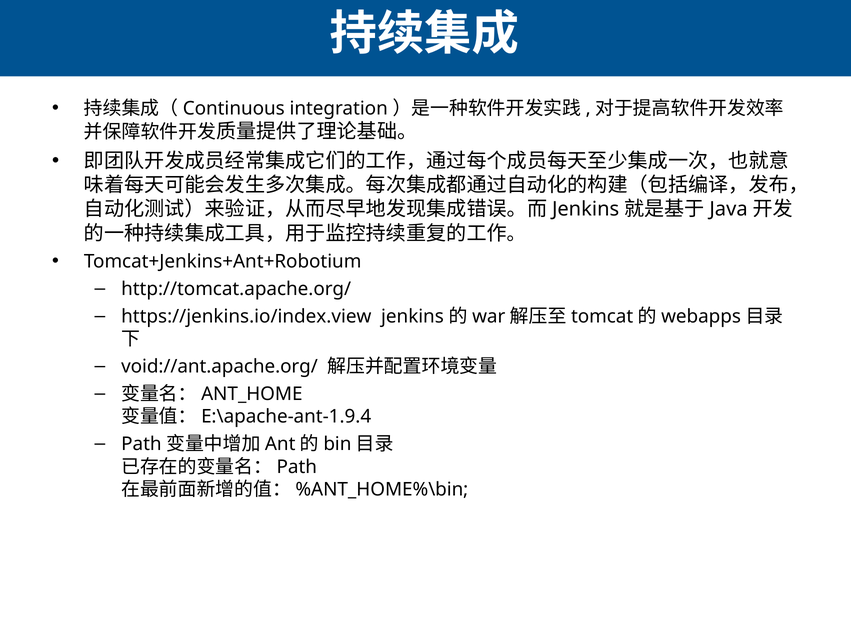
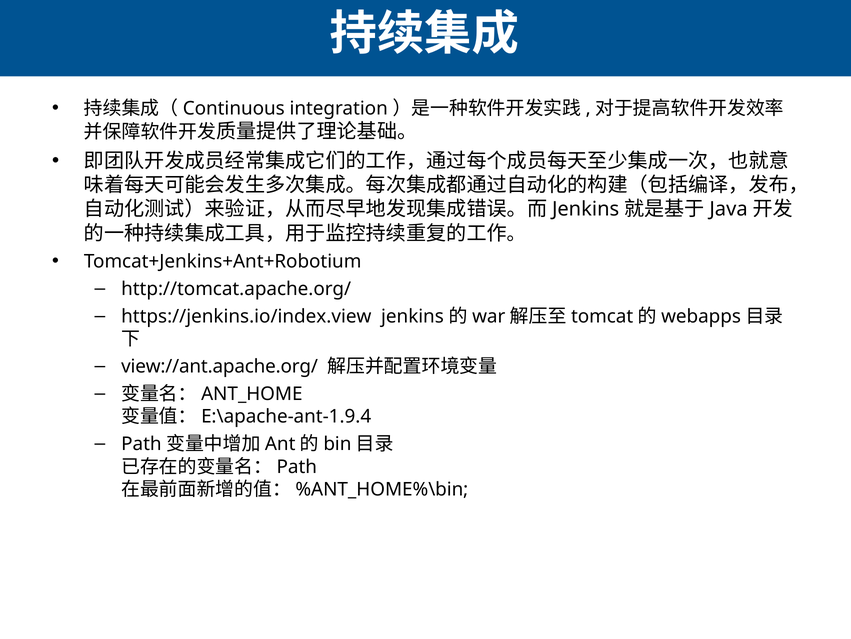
void://ant.apache.org/: void://ant.apache.org/ -> view://ant.apache.org/ (220, 366)
